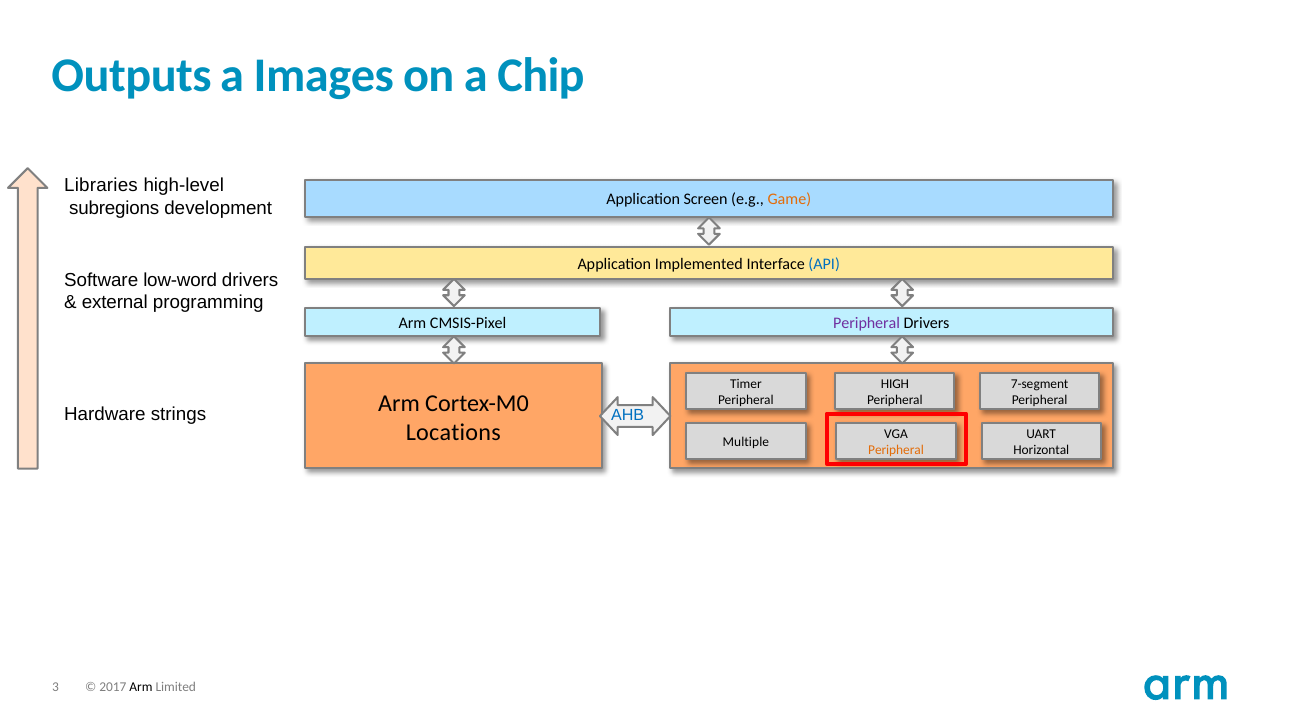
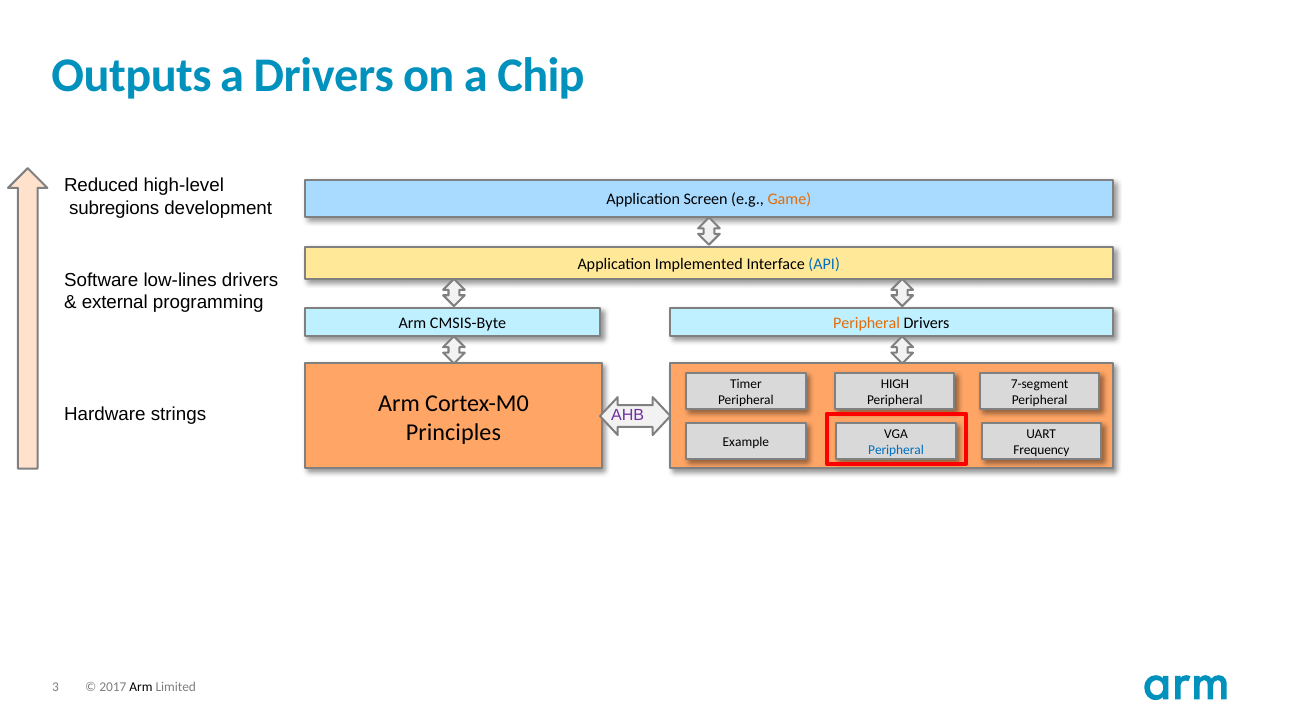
a Images: Images -> Drivers (324, 76)
Libraries: Libraries -> Reduced (101, 186)
low-word: low-word -> low-lines (180, 280)
CMSIS-Pixel: CMSIS-Pixel -> CMSIS-Byte (468, 323)
Peripheral colour: purple -> orange (867, 323)
AHB colour: blue -> purple (628, 415)
Locations: Locations -> Principles (453, 432)
Multiple: Multiple -> Example (746, 442)
Peripheral colour: orange -> blue (896, 450)
Horizontal: Horizontal -> Frequency (1041, 450)
